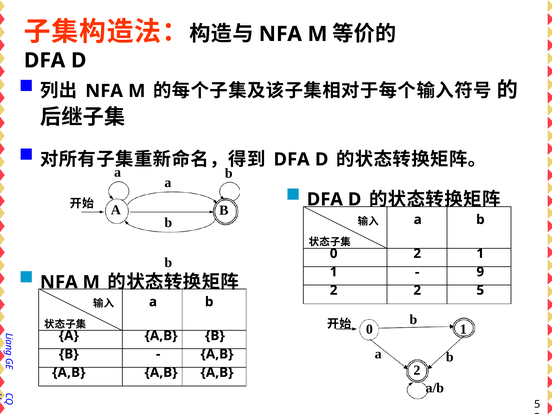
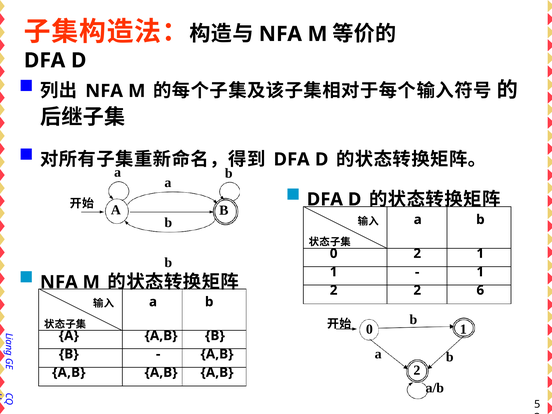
9: 9 -> 1 (480, 272)
2 5: 5 -> 6 (480, 290)
